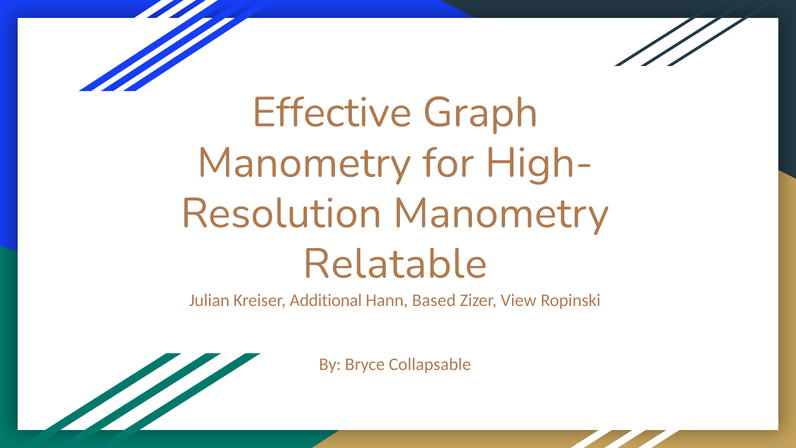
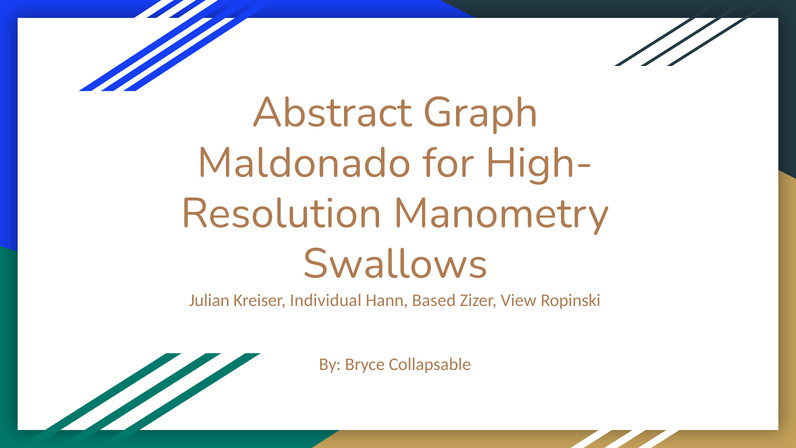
Effective: Effective -> Abstract (332, 112)
Manometry: Manometry -> Maldonado (304, 163)
Relatable: Relatable -> Swallows (395, 264)
Additional: Additional -> Individual (326, 301)
